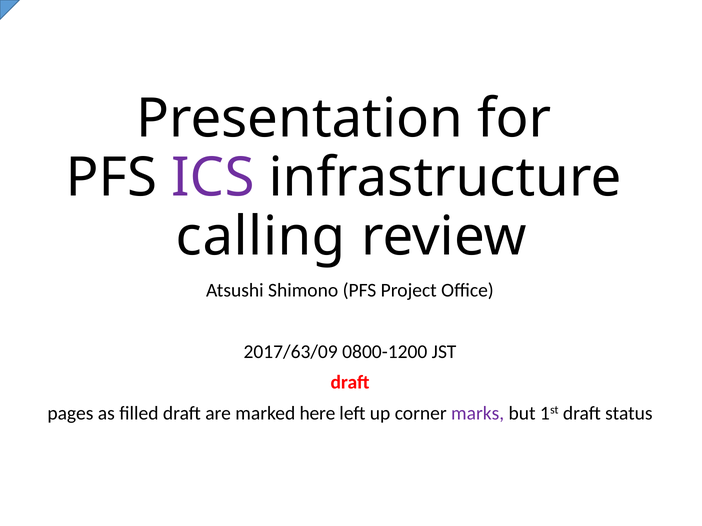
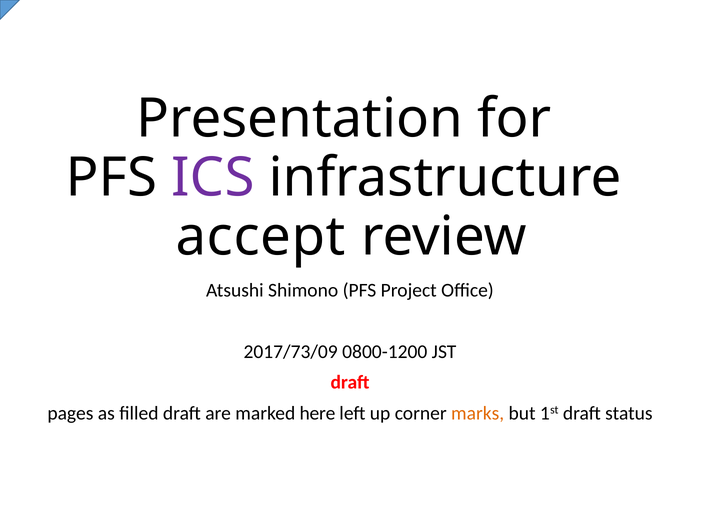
calling: calling -> accept (261, 237)
2017/63/09: 2017/63/09 -> 2017/73/09 (291, 352)
marks colour: purple -> orange (478, 414)
